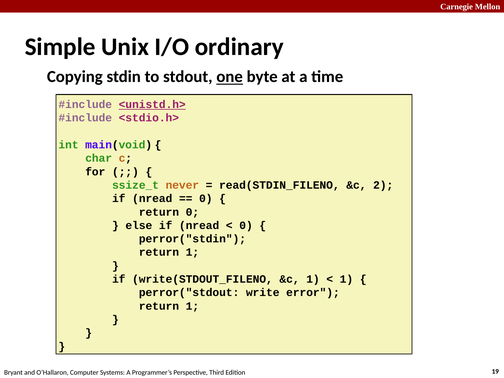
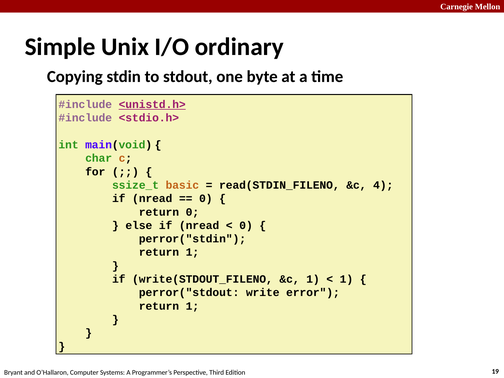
one underline: present -> none (230, 77)
never: never -> basic (182, 185)
2: 2 -> 4 (383, 185)
